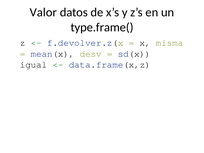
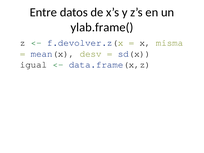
Valor: Valor -> Entre (43, 12)
type.frame(: type.frame( -> ylab.frame( (102, 27)
